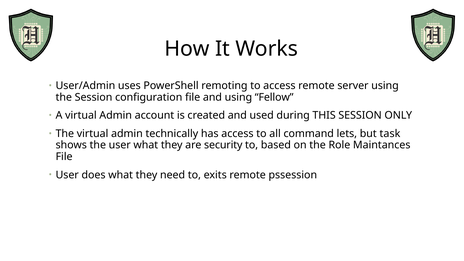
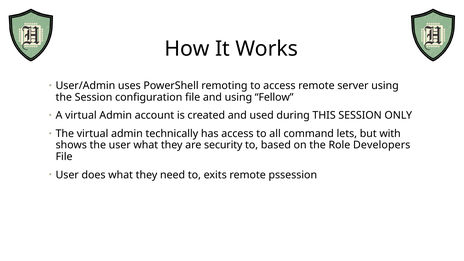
task: task -> with (390, 134)
Maintances: Maintances -> Developers (382, 145)
